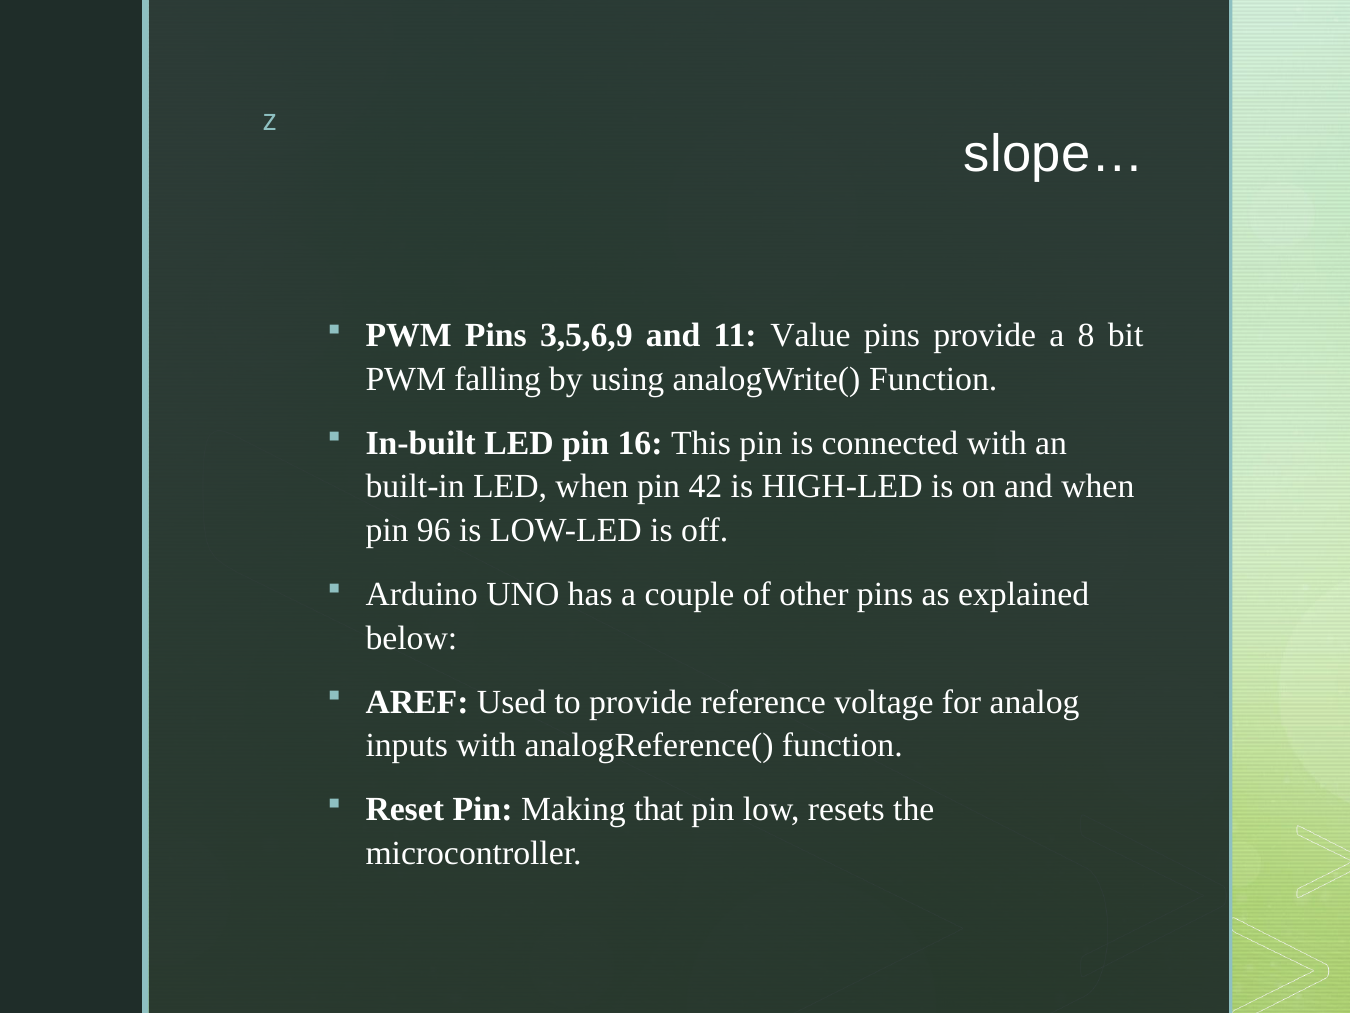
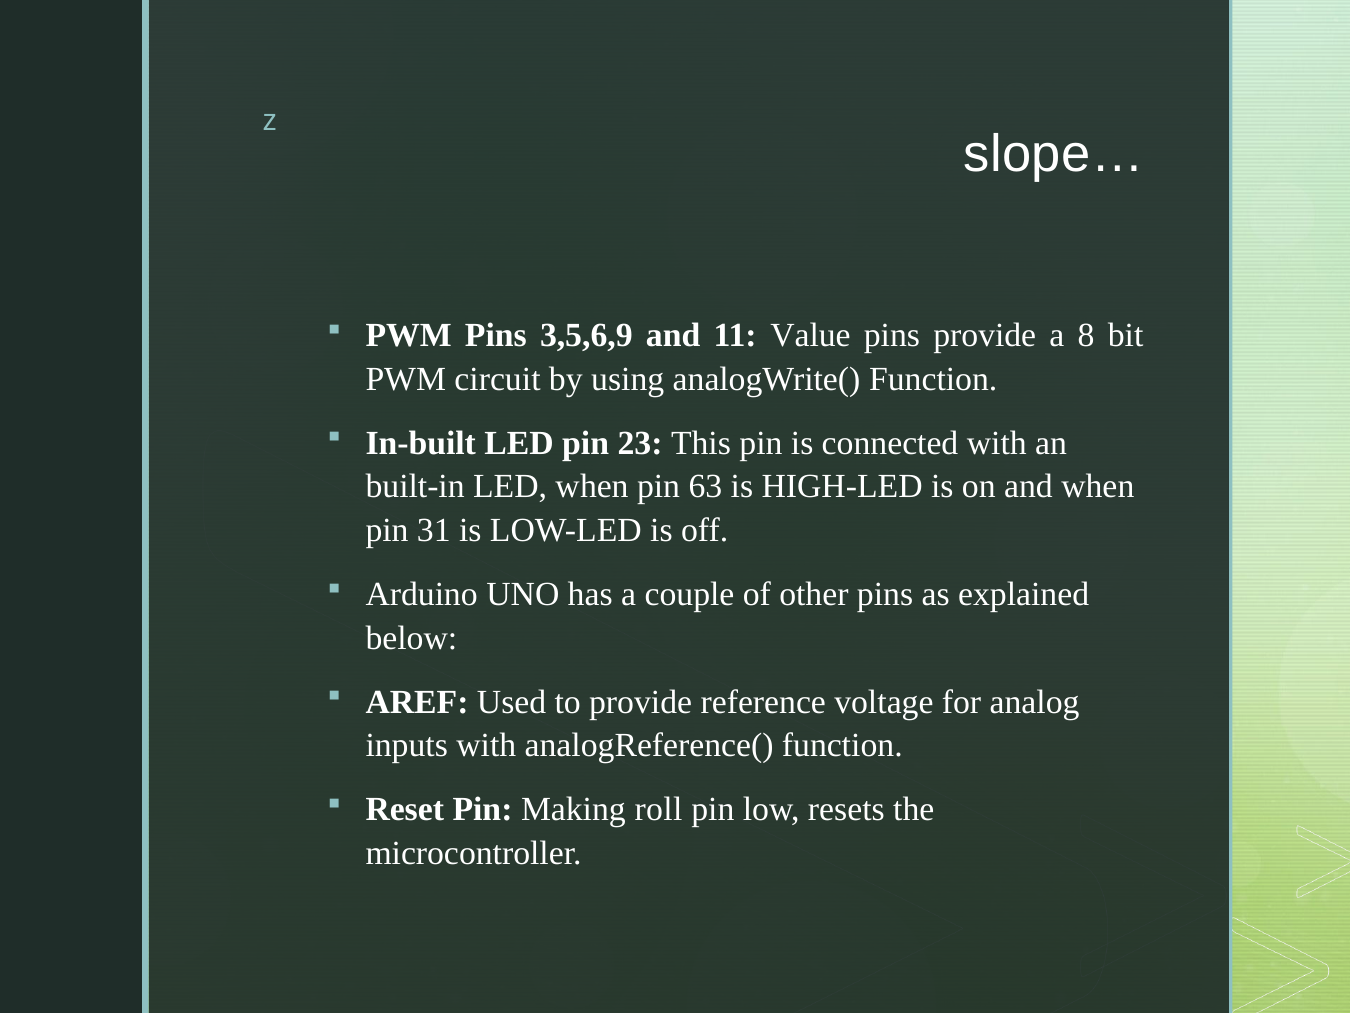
falling: falling -> circuit (498, 379)
16: 16 -> 23 (640, 443)
42: 42 -> 63 (705, 486)
96: 96 -> 31 (434, 530)
that: that -> roll (658, 809)
